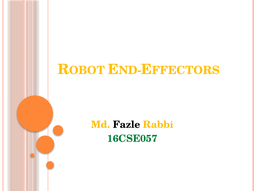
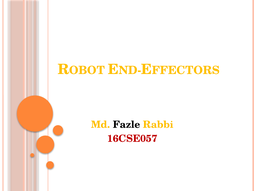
16CSE057 colour: green -> red (132, 138)
